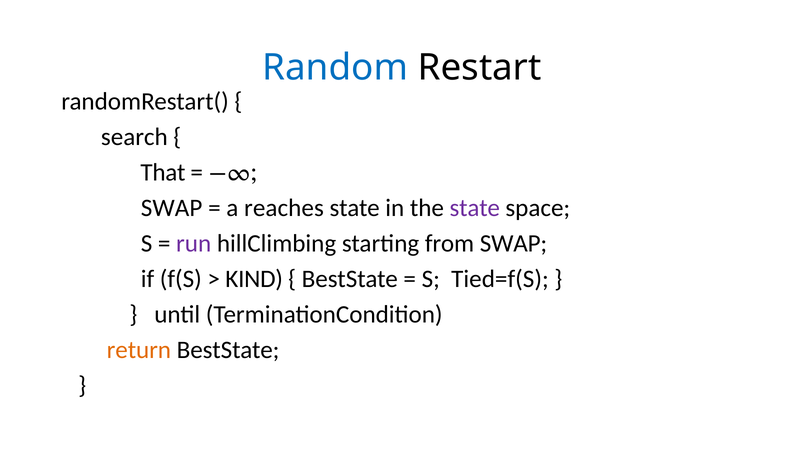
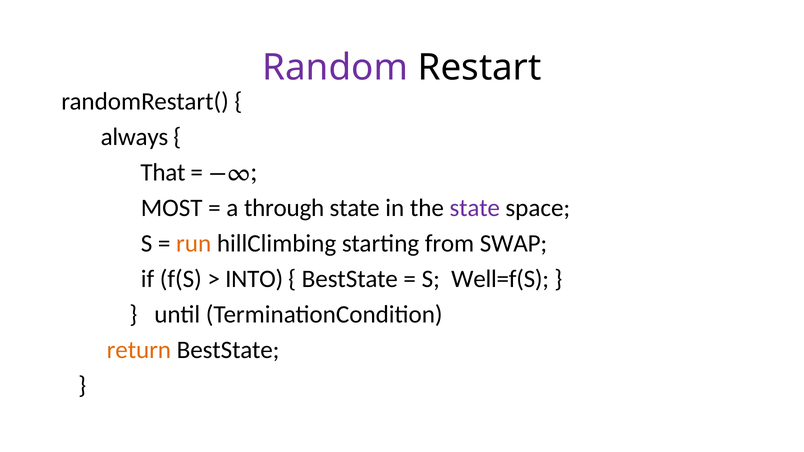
Random colour: blue -> purple (335, 68)
search: search -> always (134, 137)
SWAP: SWAP -> MOST (172, 208)
reaches: reaches -> through (284, 208)
run colour: purple -> orange (194, 244)
KIND: KIND -> INTO (254, 279)
Tied=f(S: Tied=f(S -> Well=f(S (500, 279)
